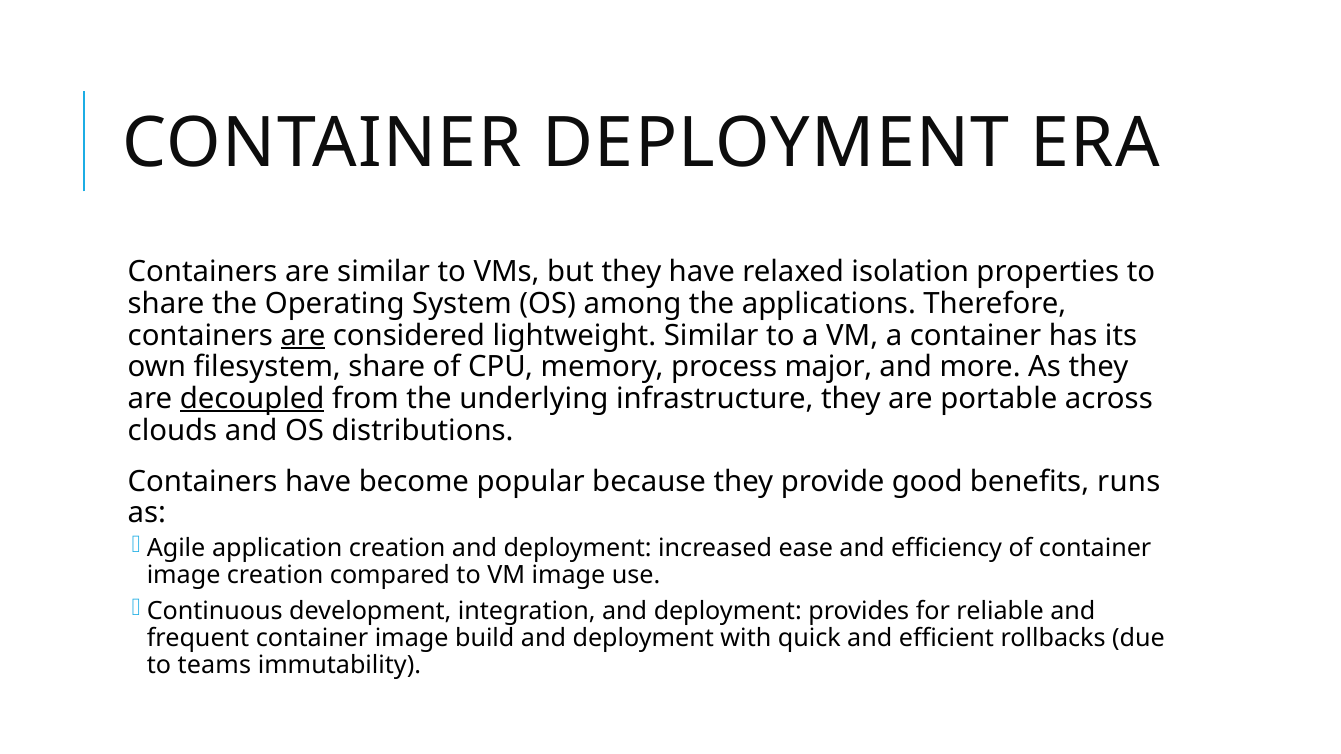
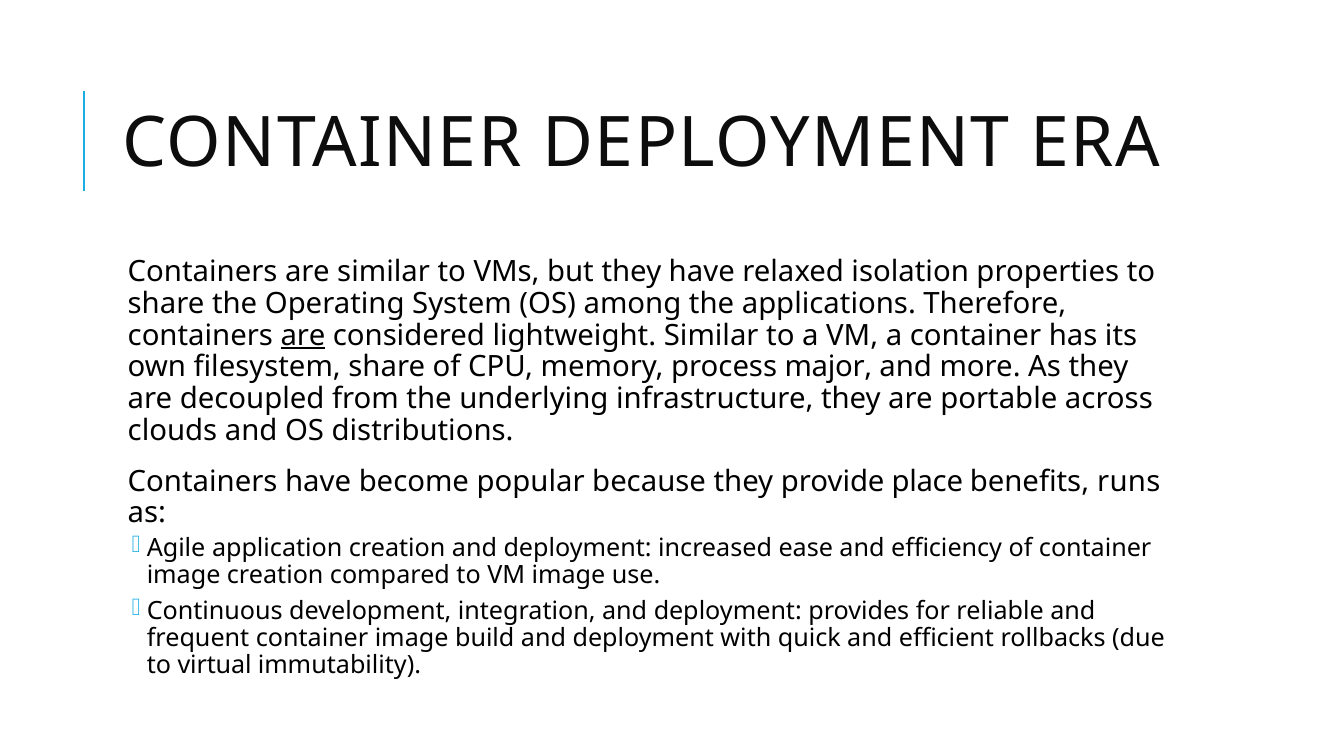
decoupled underline: present -> none (252, 399)
good: good -> place (927, 482)
teams: teams -> virtual (215, 666)
